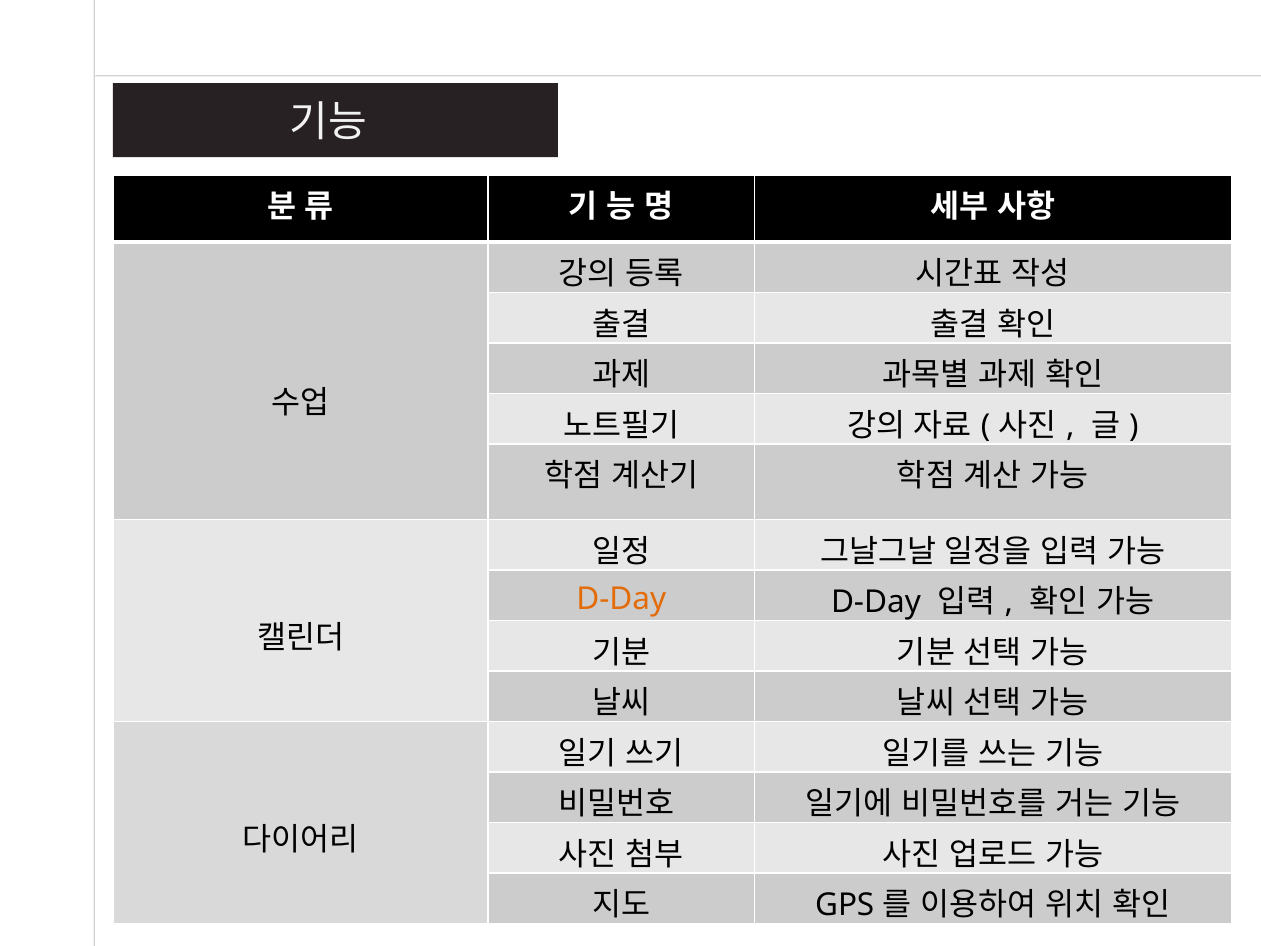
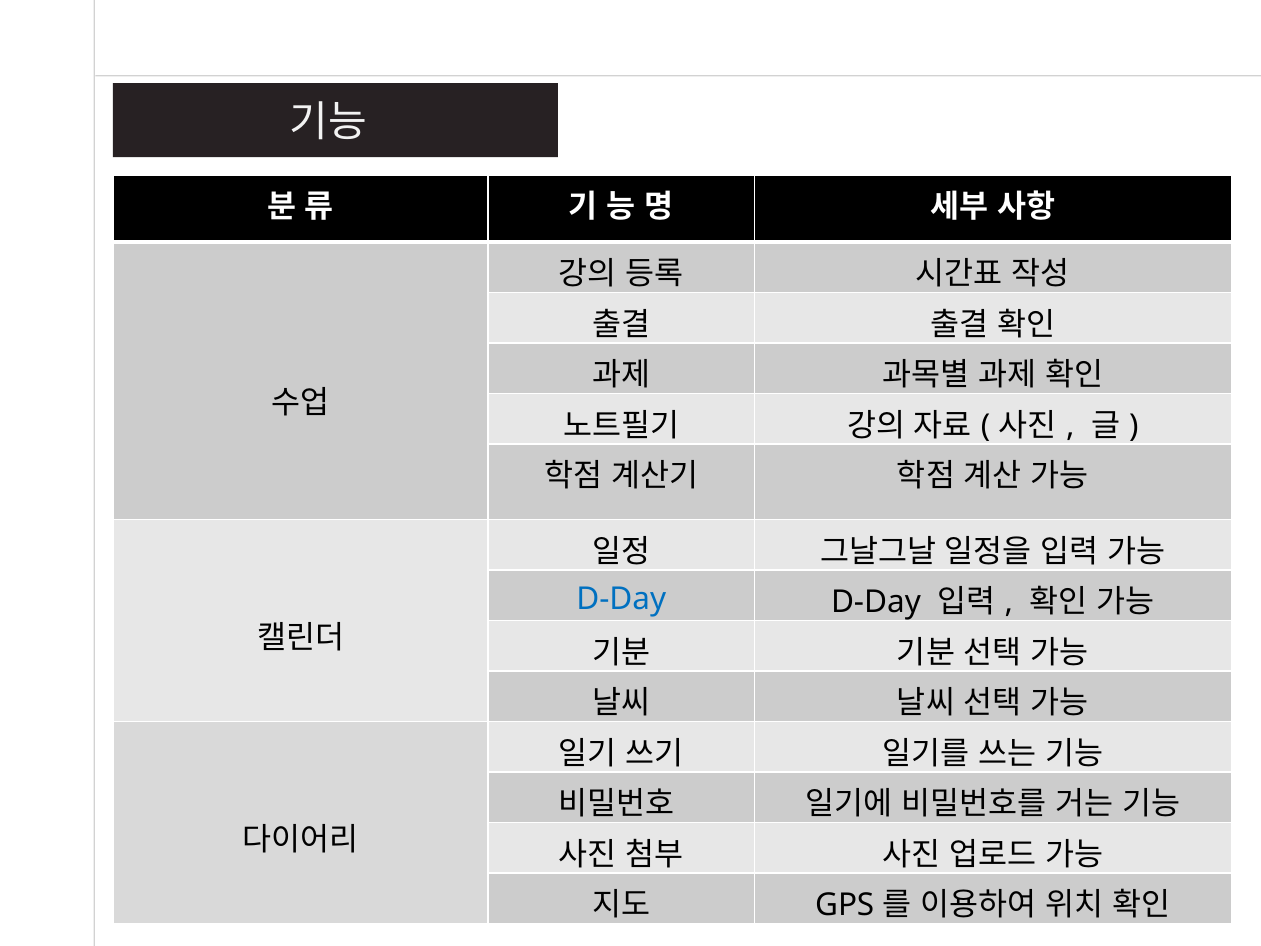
D-Day colour: orange -> blue (621, 599)
